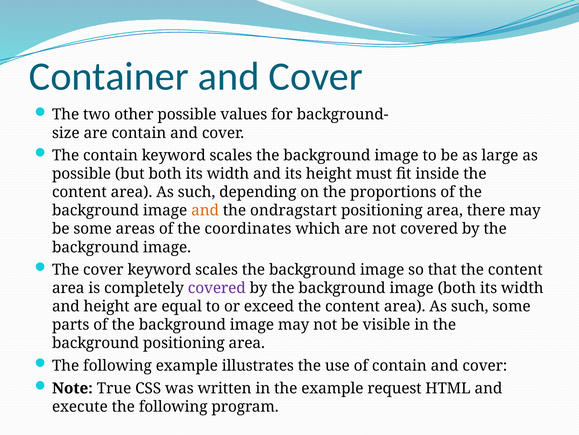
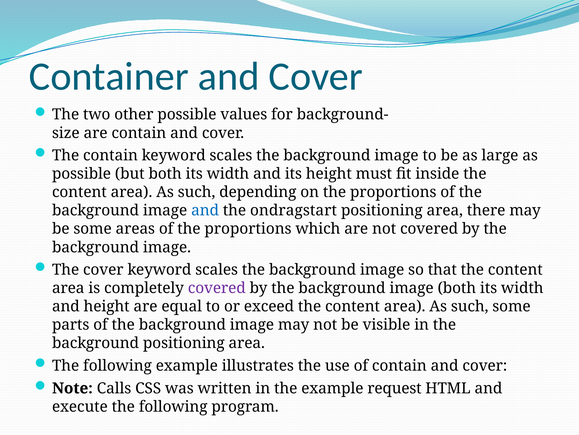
and colour: orange -> blue (205, 210)
of the coordinates: coordinates -> proportions (248, 229)
True: True -> Calls (114, 388)
